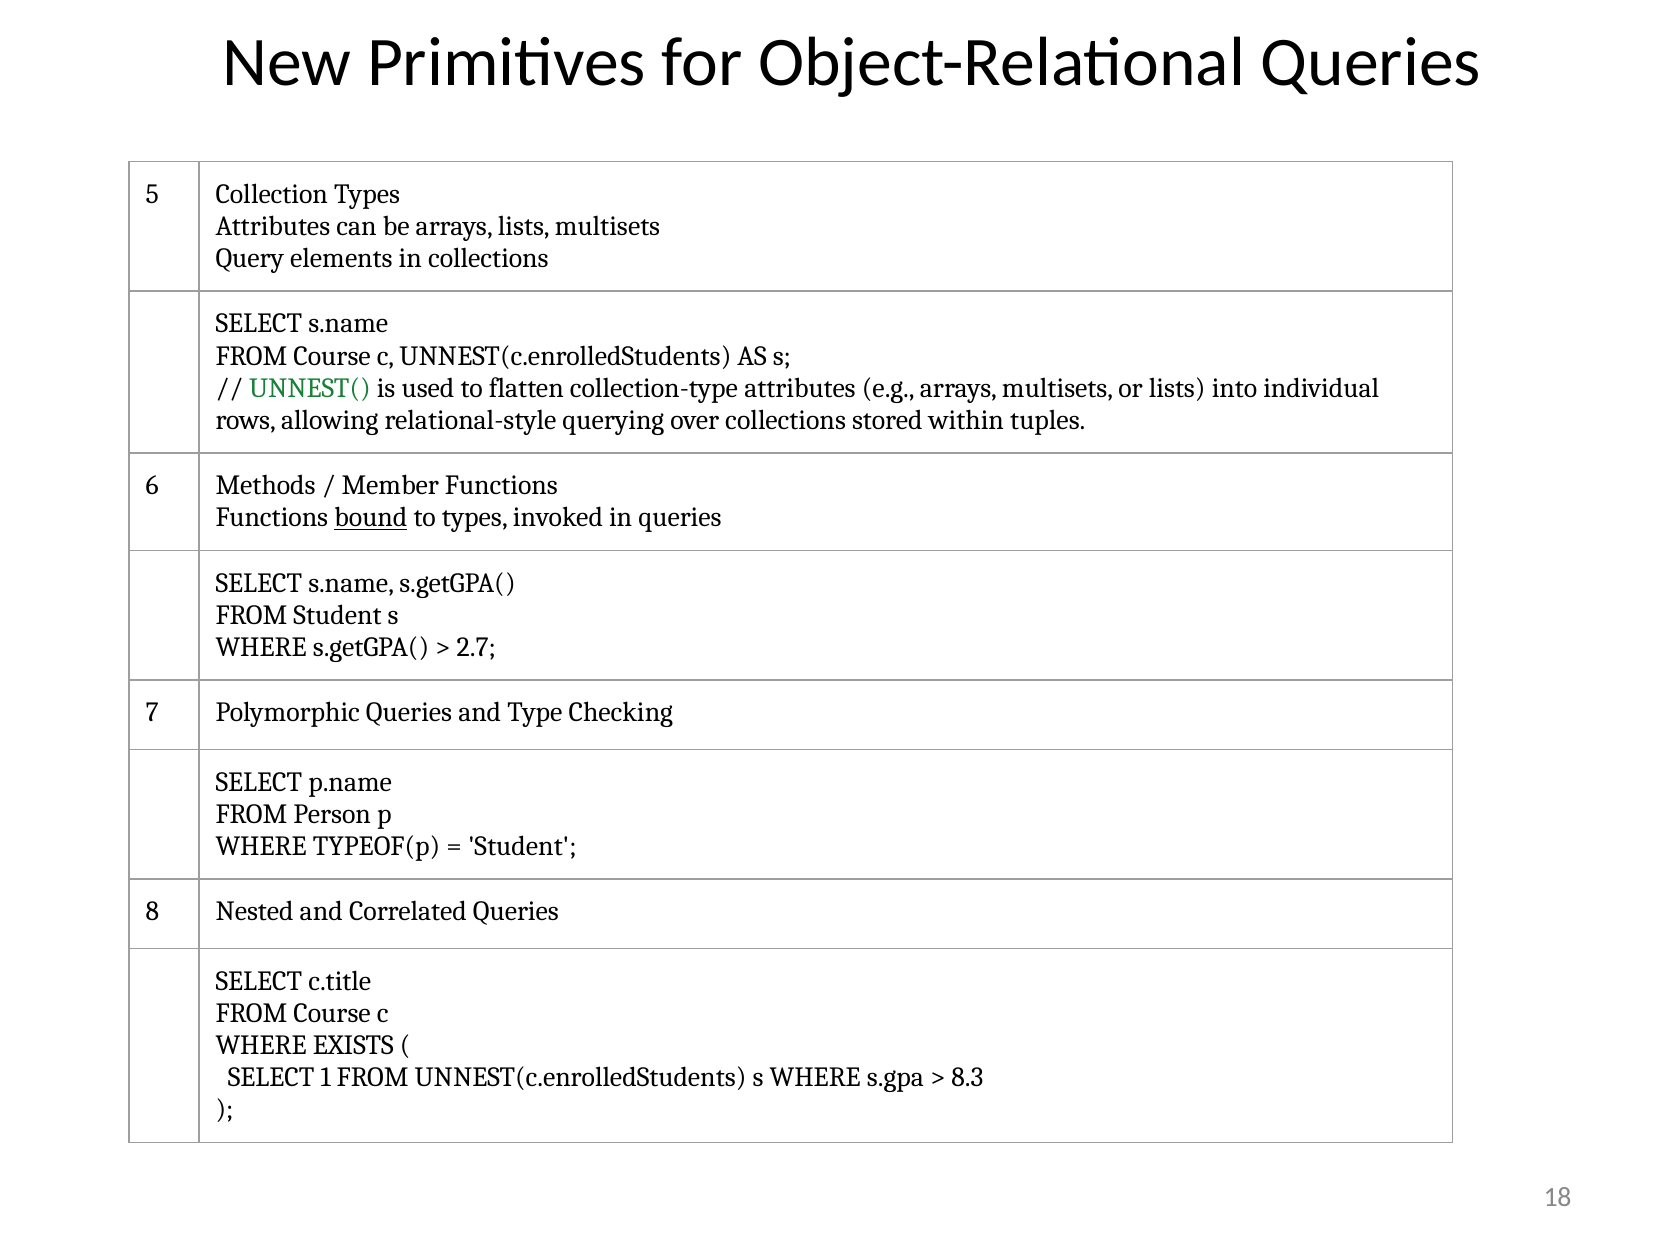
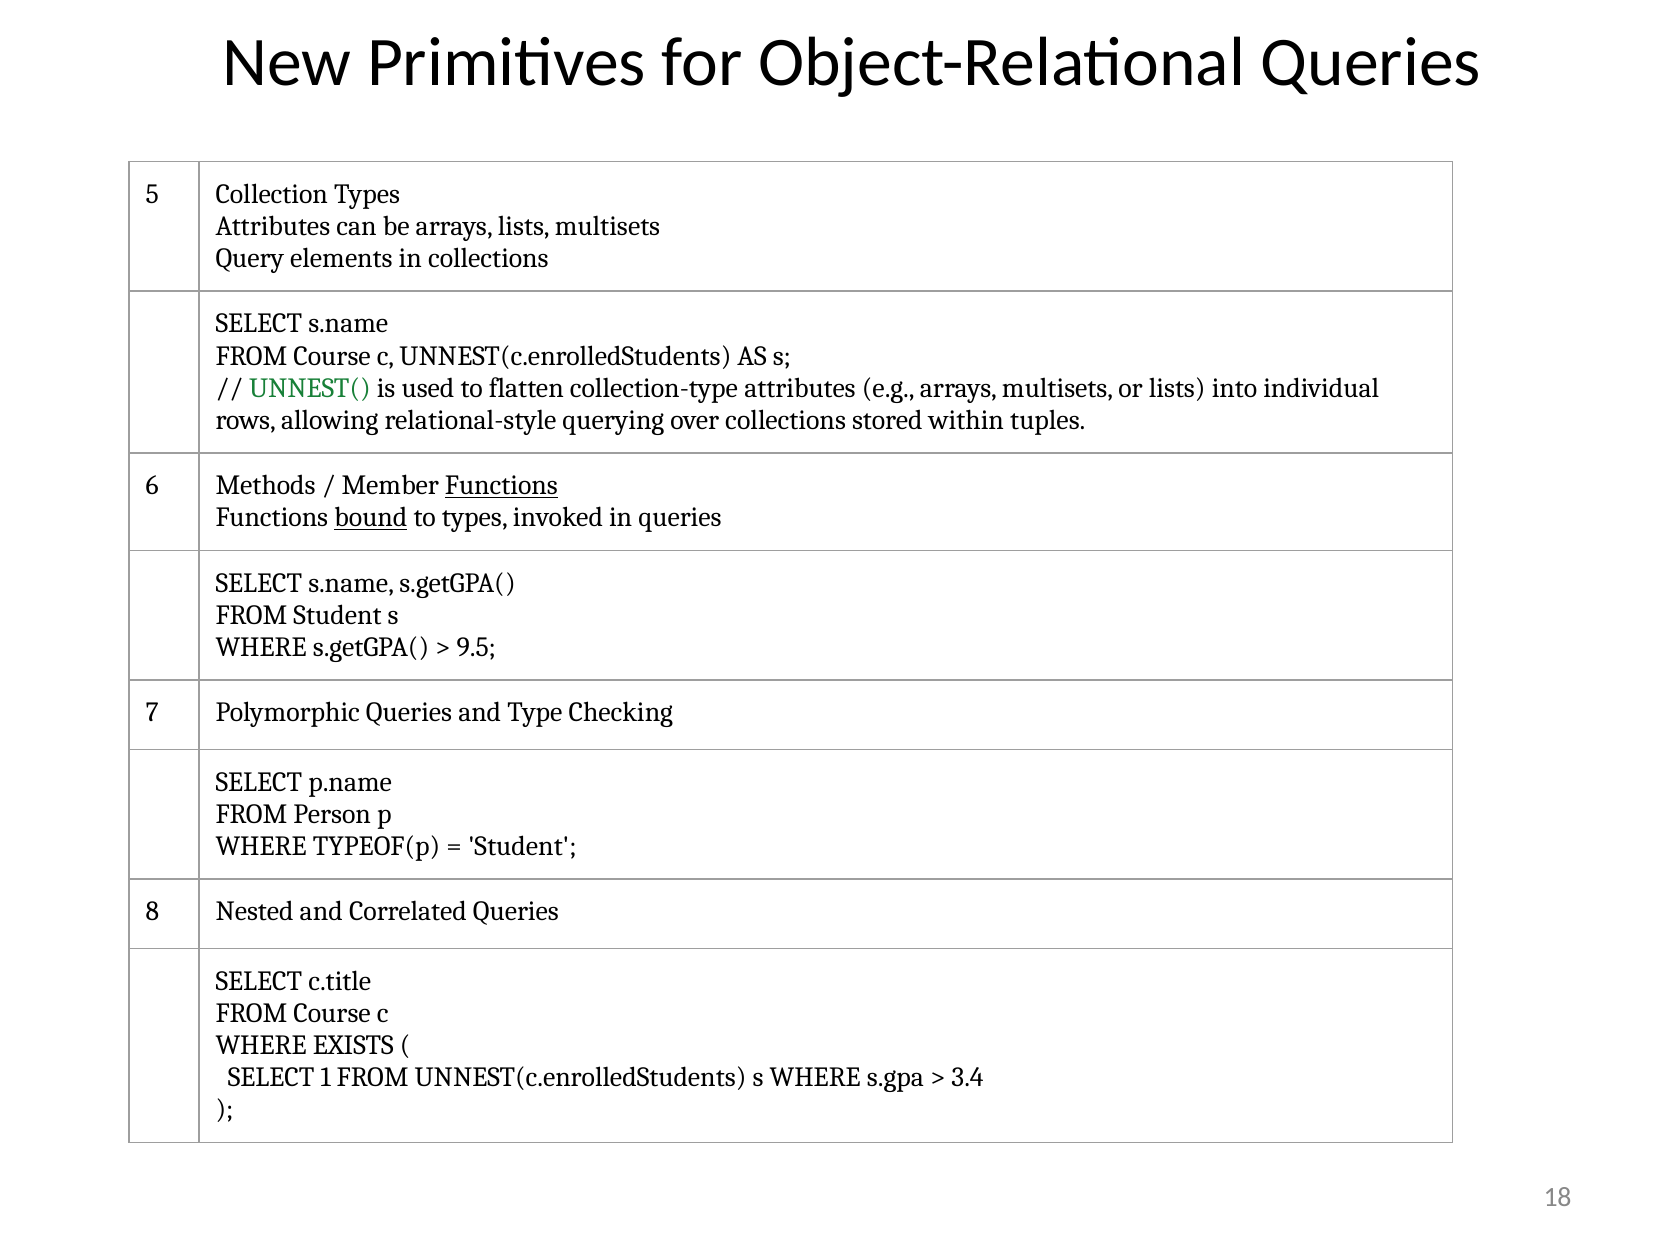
Functions underline: none -> present (501, 485)
2.7: 2.7 -> 9.5 (476, 647)
8.3: 8.3 -> 3.4 (968, 1077)
